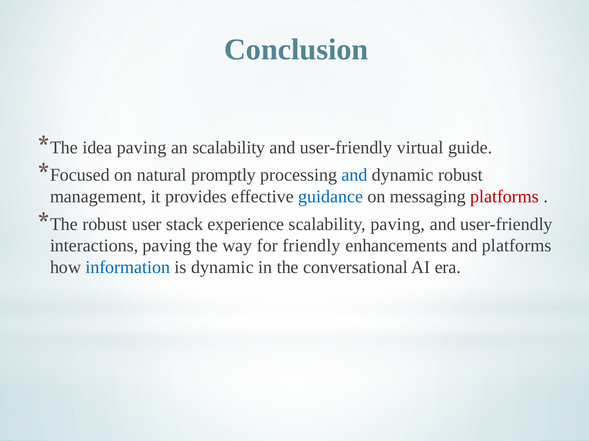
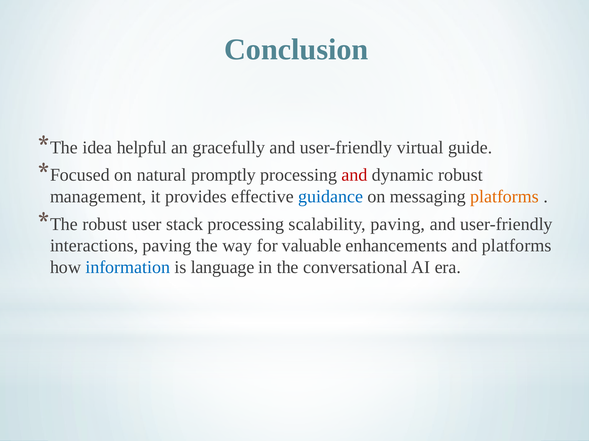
idea paving: paving -> helpful (142, 148)
an scalability: scalability -> gracefully (229, 148)
and colour: blue -> red (354, 175)
platforms colour: red -> orange (505, 197)
stack experience: experience -> processing (246, 225)
friendly: friendly -> valuable (312, 246)
is dynamic: dynamic -> language (222, 268)
